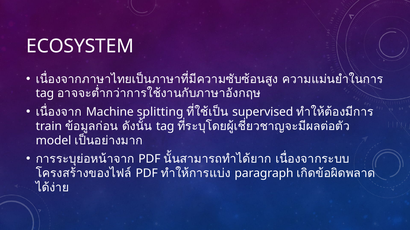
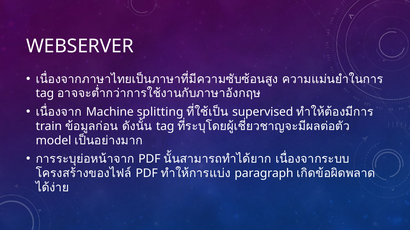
ECOSYSTEM: ECOSYSTEM -> WEBSERVER (80, 46)
